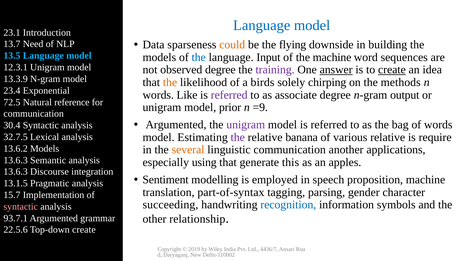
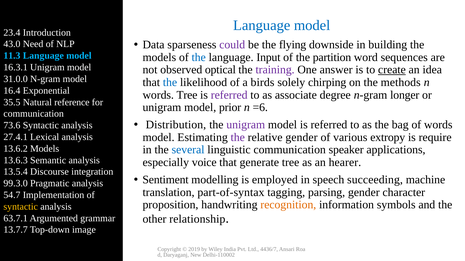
23.1: 23.1 -> 23.4 (12, 33)
could colour: orange -> purple (232, 45)
13.7: 13.7 -> 43.0 (12, 44)
13.5: 13.5 -> 11.3 (12, 56)
the machine: machine -> partition (332, 57)
12.3.1: 12.3.1 -> 16.3.1 (16, 67)
observed degree: degree -> optical (220, 70)
answer underline: present -> none (336, 70)
13.3.9: 13.3.9 -> 31.0.0 (16, 79)
the colour: orange -> blue (170, 82)
23.4: 23.4 -> 16.4 (12, 91)
words Like: Like -> Tree (187, 95)
output: output -> longer (405, 95)
72.5: 72.5 -> 35.5 (12, 102)
=9: =9 -> =6 (260, 108)
Argumented: Argumented -> Distribution (176, 125)
30.4: 30.4 -> 73.6 (12, 126)
relative banana: banana -> gender (302, 138)
various relative: relative -> extropy (388, 138)
32.7.5: 32.7.5 -> 27.4.1 (16, 137)
several colour: orange -> blue (188, 150)
another: another -> speaker (346, 150)
using: using -> voice (204, 163)
generate this: this -> tree (291, 163)
apples: apples -> hearer (345, 163)
13.6.3: 13.6.3 -> 13.5.4 (16, 172)
proposition: proposition -> succeeding (375, 180)
13.1.5: 13.1.5 -> 99.3.0 (16, 184)
15.7: 15.7 -> 54.7 (12, 195)
succeeding: succeeding -> proposition (170, 205)
recognition colour: blue -> orange (288, 205)
syntactic colour: pink -> yellow (21, 207)
93.7.1: 93.7.1 -> 63.7.1 (16, 219)
22.5.6: 22.5.6 -> 13.7.7 (16, 230)
Top-down create: create -> image (84, 230)
